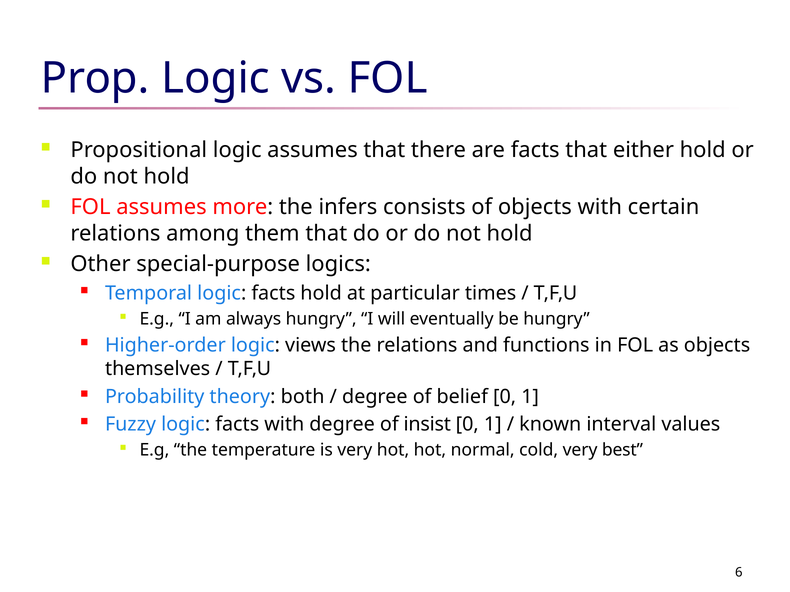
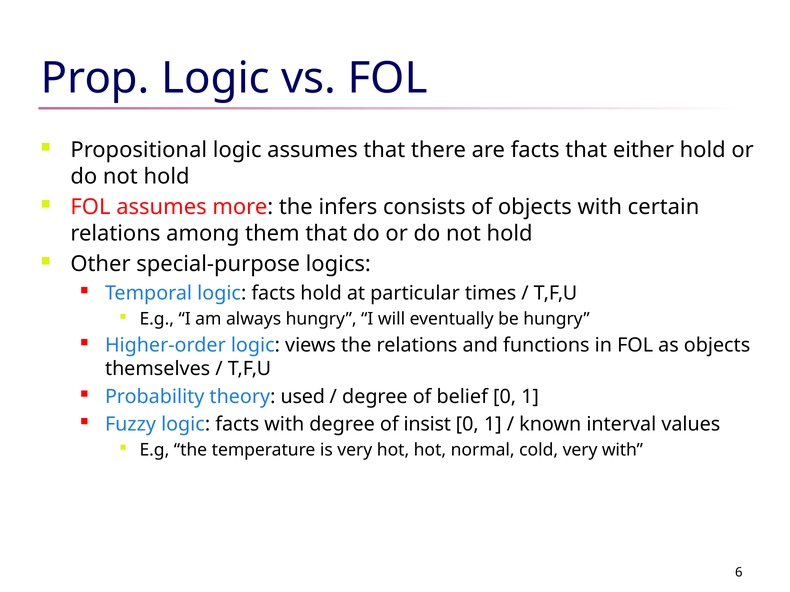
both: both -> used (303, 397)
very best: best -> with (622, 450)
